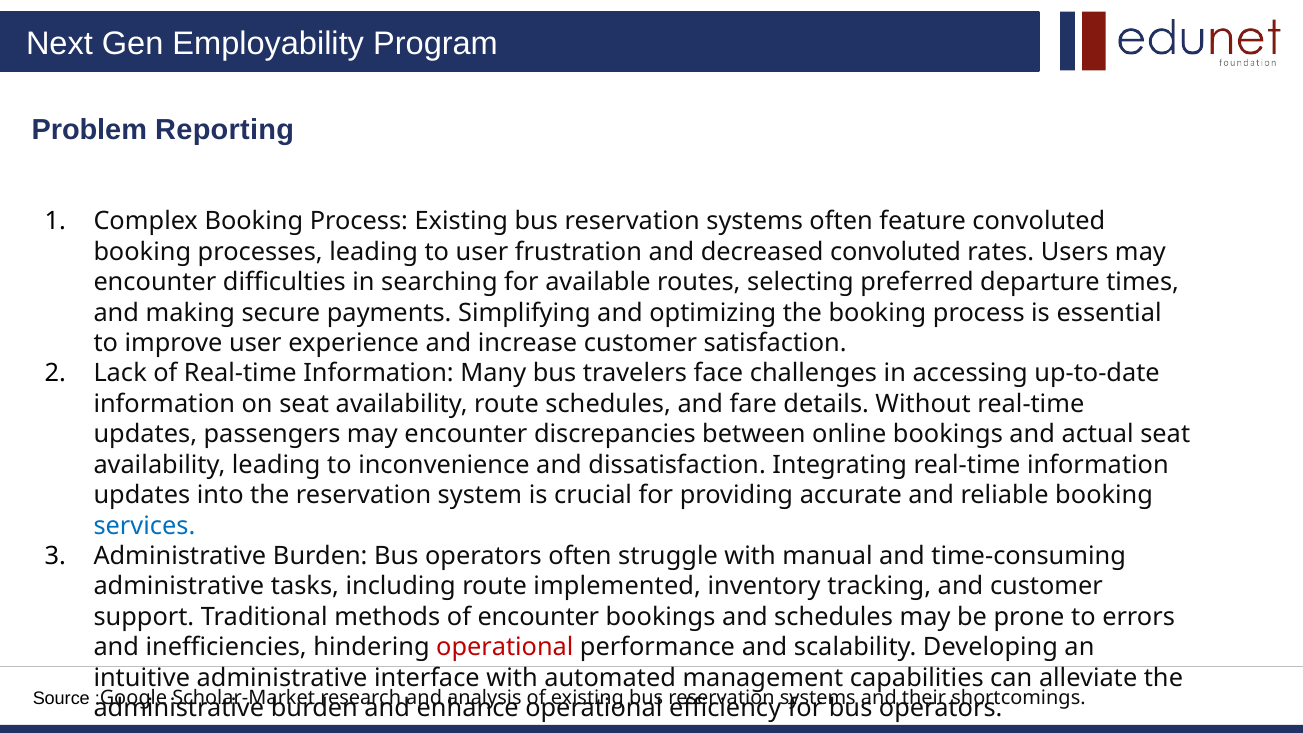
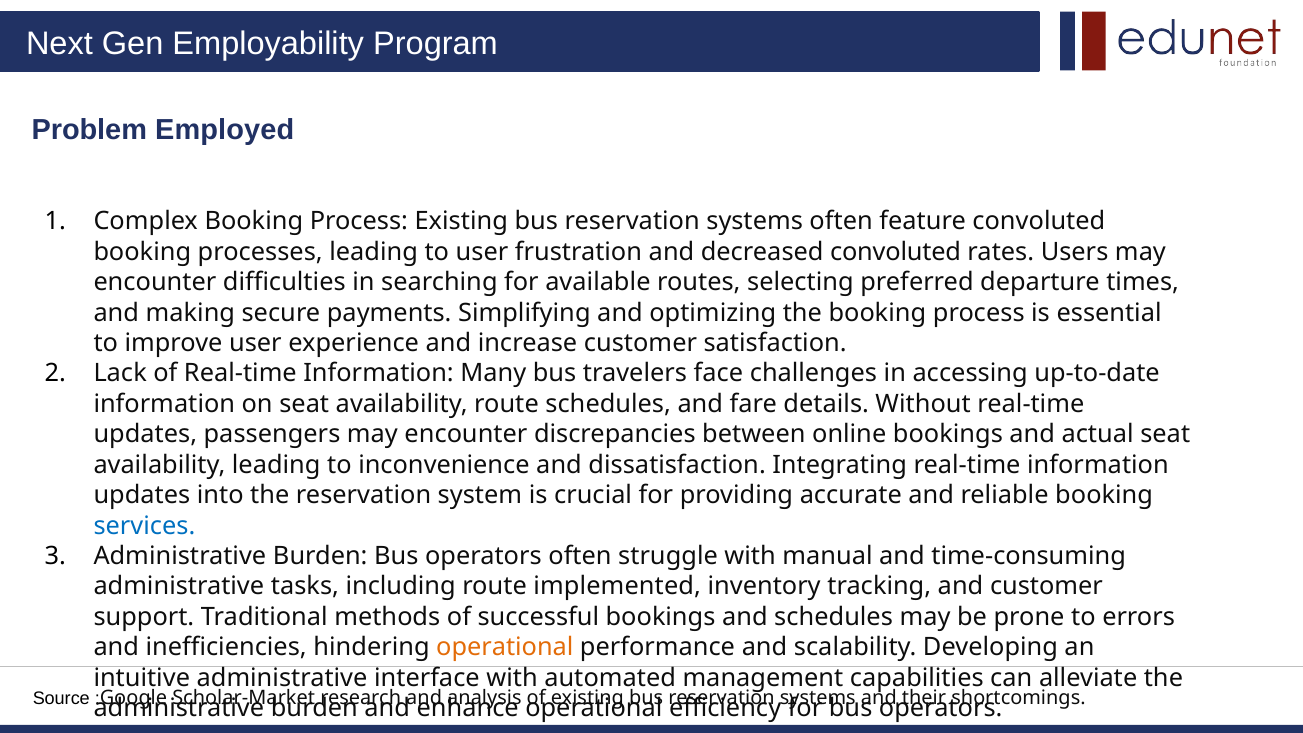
Reporting: Reporting -> Employed (225, 130)
of encounter: encounter -> successful (538, 617)
operational colour: red -> orange (505, 647)
